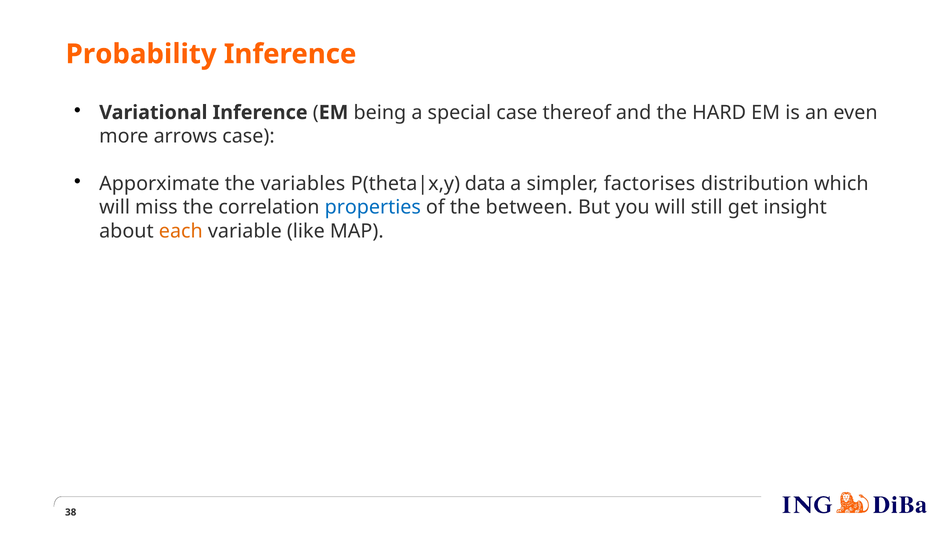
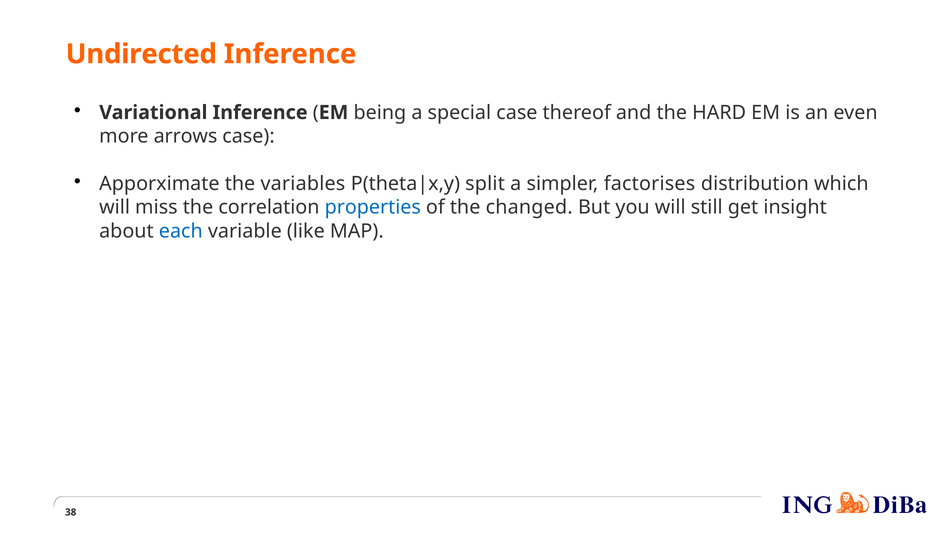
Probability: Probability -> Undirected (141, 54)
data: data -> split (485, 184)
between: between -> changed (529, 207)
each colour: orange -> blue (181, 231)
